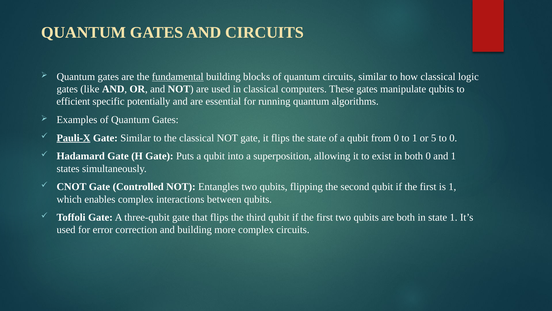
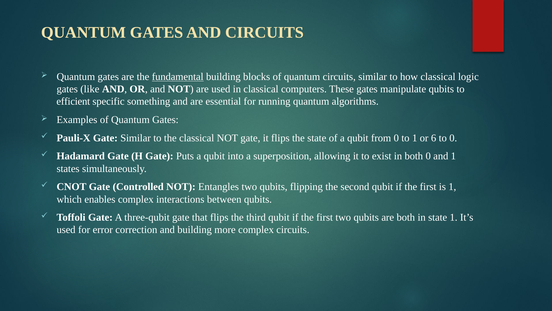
potentially: potentially -> something (149, 101)
Pauli-X underline: present -> none (74, 138)
5: 5 -> 6 (434, 138)
